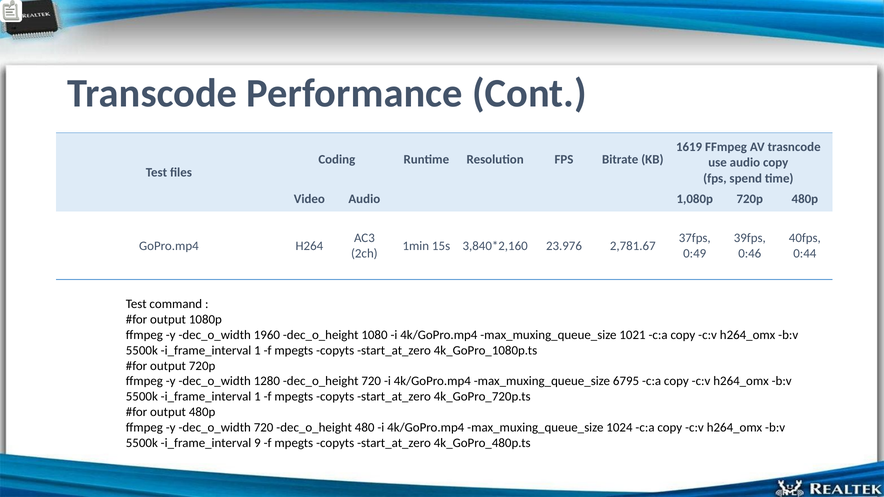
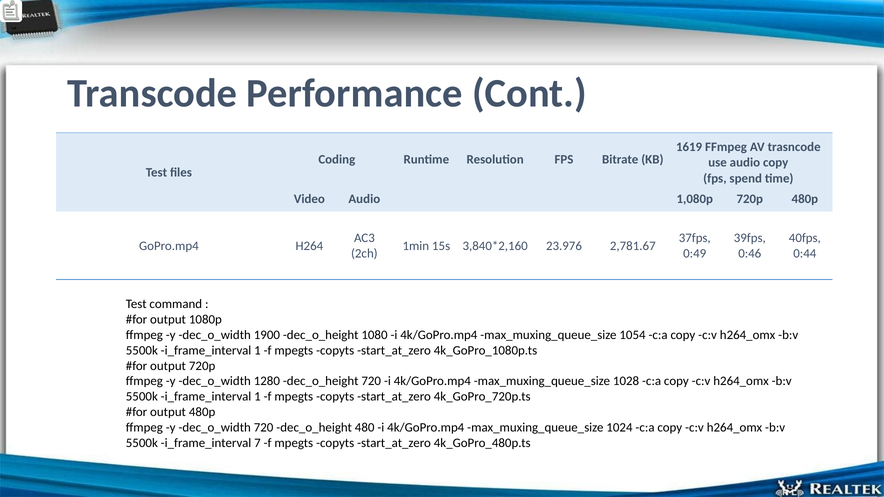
1960: 1960 -> 1900 (267, 335)
1021: 1021 -> 1054 (633, 335)
6795: 6795 -> 1028 (626, 381)
9: 9 -> 7 (257, 443)
